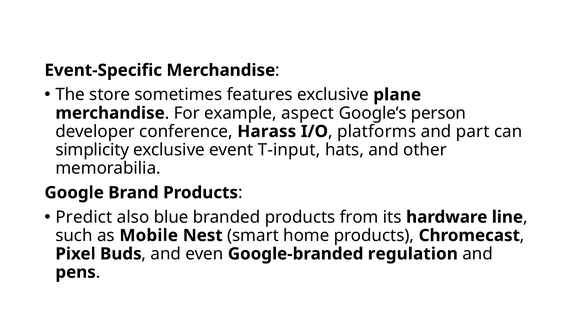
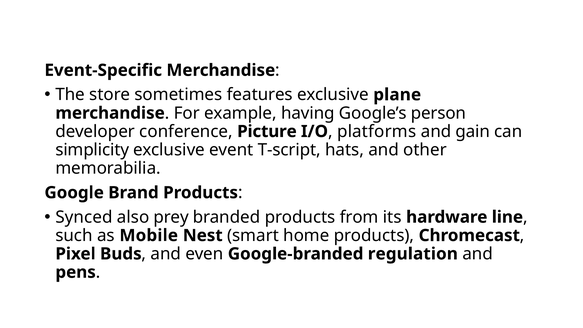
aspect: aspect -> having (308, 113)
Harass: Harass -> Picture (267, 131)
part: part -> gain (473, 131)
T-input: T-input -> T-script (289, 150)
Predict: Predict -> Synced (84, 217)
blue: blue -> prey (171, 217)
